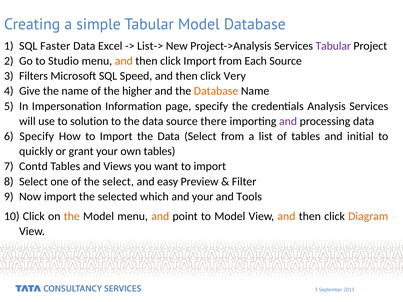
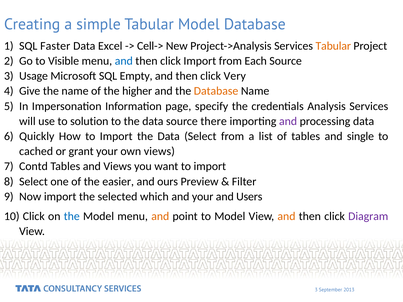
List->: List-> -> Cell-> (150, 46)
Tabular colour: purple -> orange (333, 46)
Studio: Studio -> Visible (64, 61)
and colour: orange -> blue (124, 61)
Filters: Filters -> Usage (34, 76)
Speed: Speed -> Empty (136, 76)
Specify: Specify -> Quickly (37, 136)
initial: initial -> single (360, 136)
quickly: quickly -> cached (36, 151)
own tables: tables -> views (159, 151)
the select: select -> easier (118, 182)
easy: easy -> ours (168, 182)
Tools: Tools -> Users (249, 197)
the colour: orange -> blue (72, 216)
Diagram colour: orange -> purple (368, 216)
